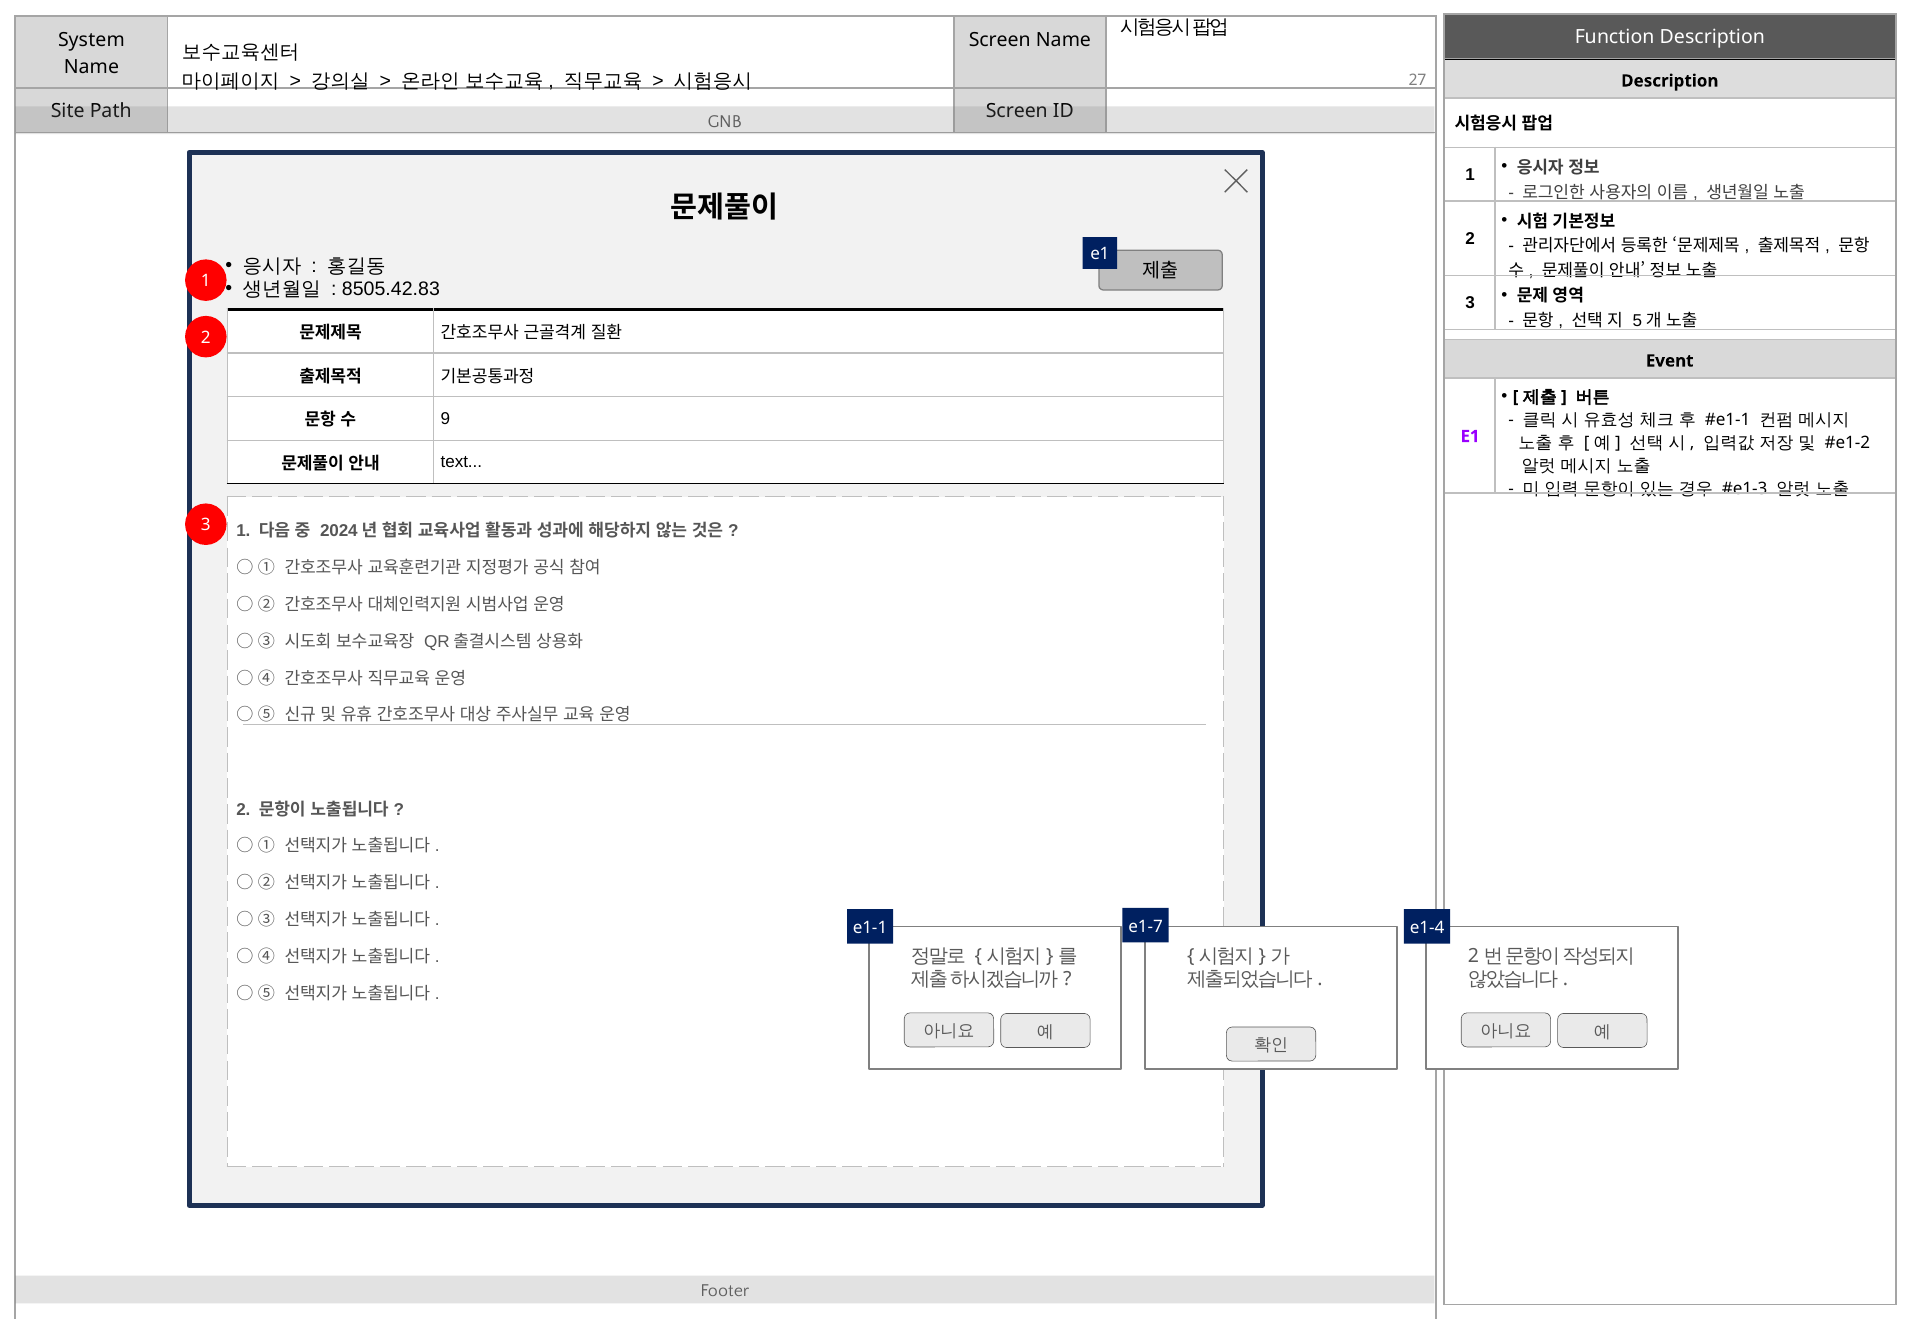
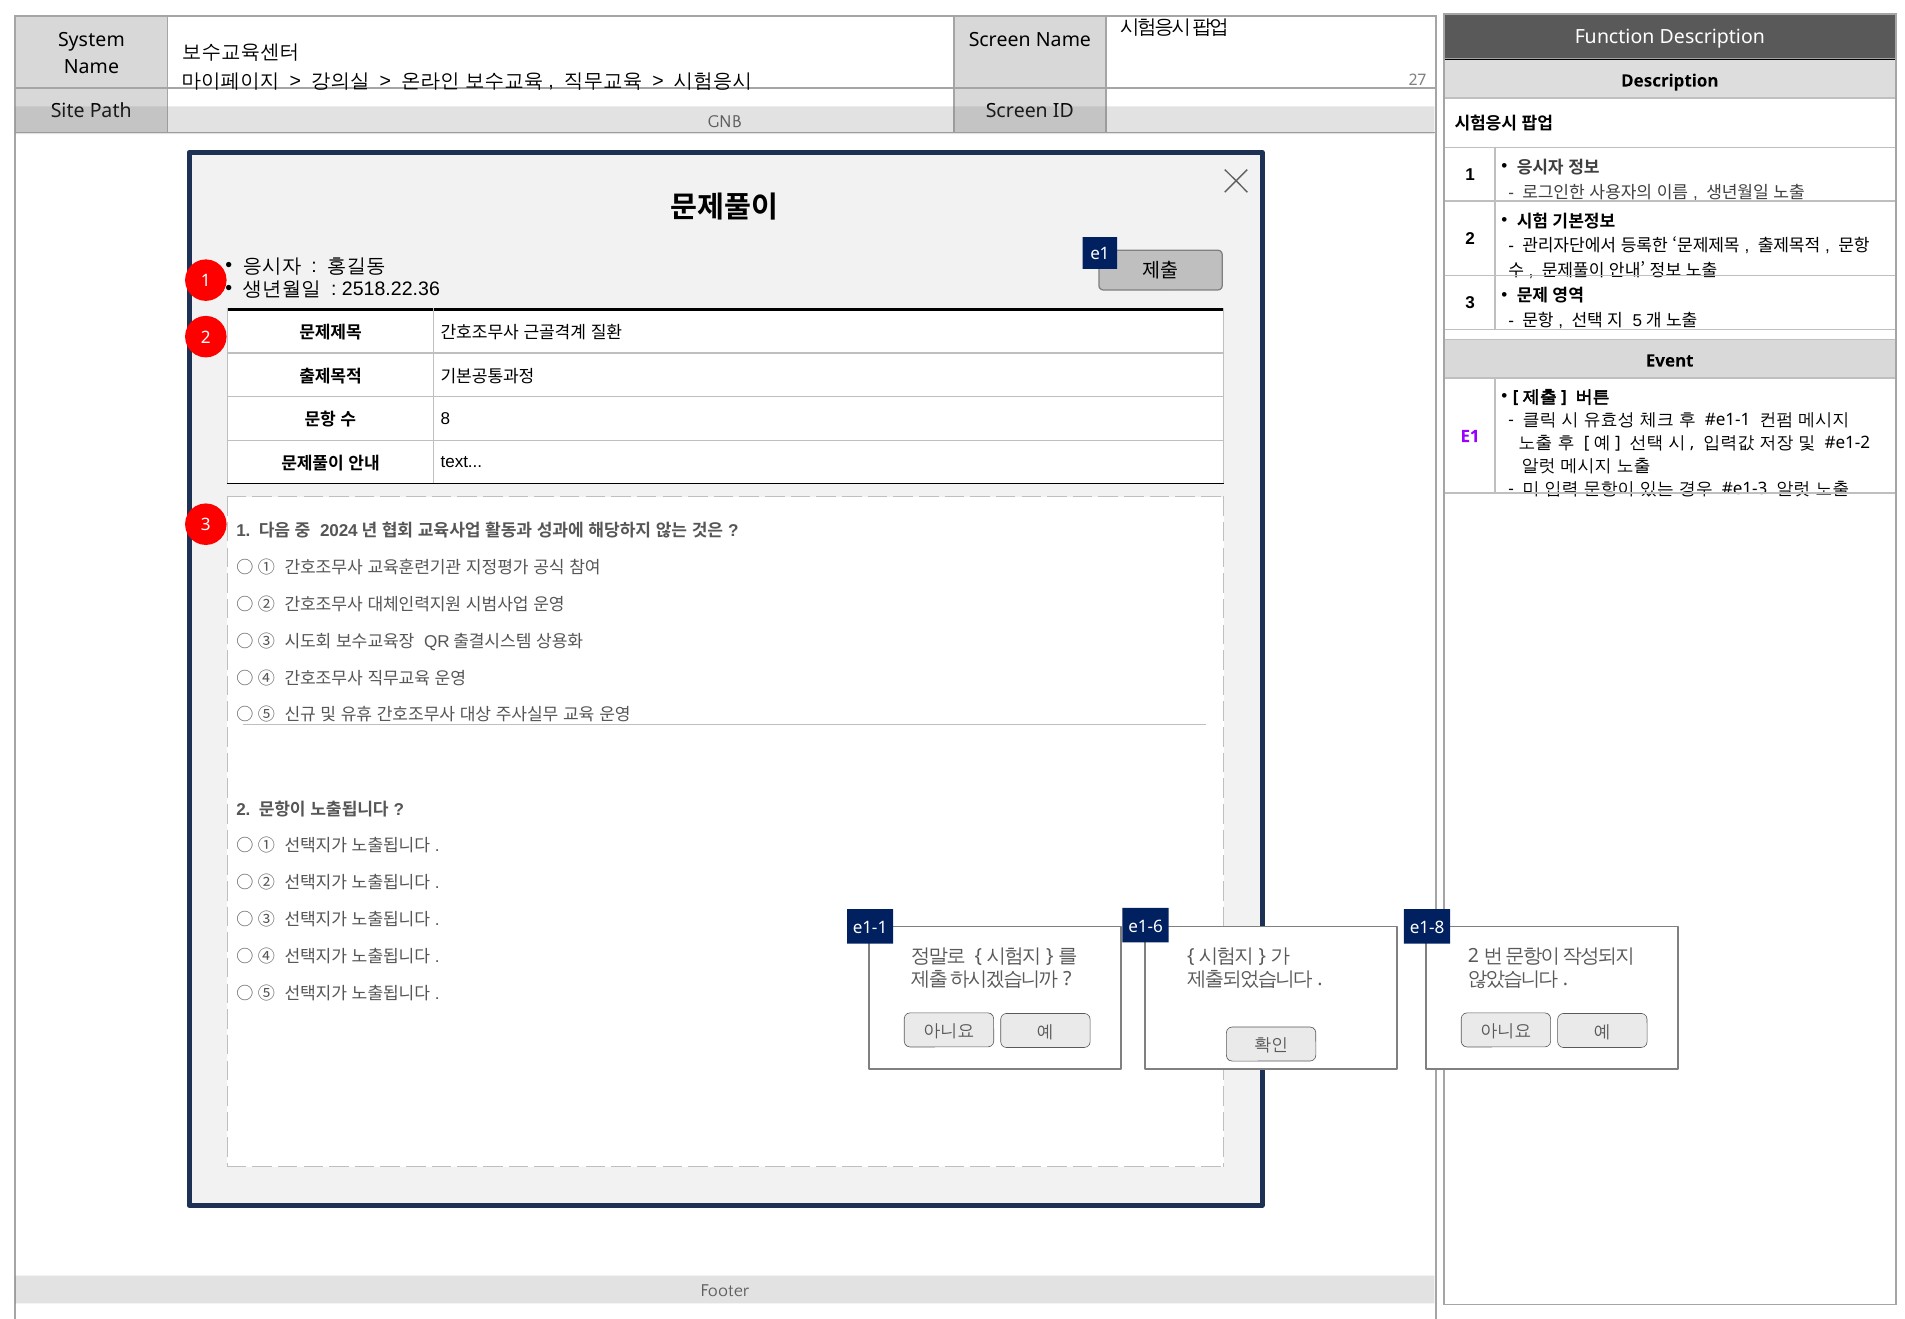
8505.42.83: 8505.42.83 -> 2518.22.36 (391, 290)
9: 9 -> 8 (445, 419)
e1-7: e1-7 -> e1-6 (1146, 926)
e1-4: e1-4 -> e1-8 (1427, 928)
